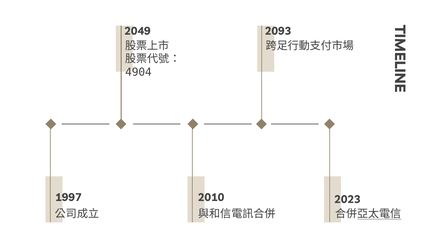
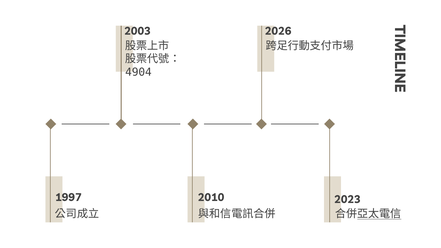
2049: 2049 -> 2003 (138, 31)
2093: 2093 -> 2026 (278, 31)
